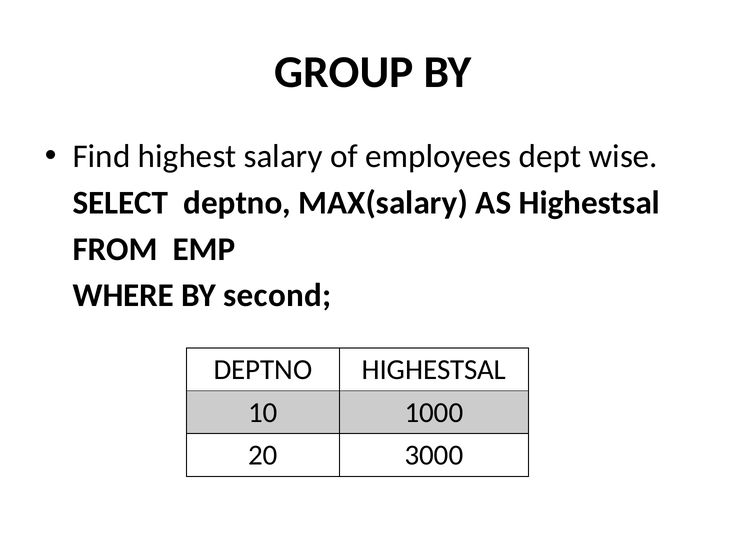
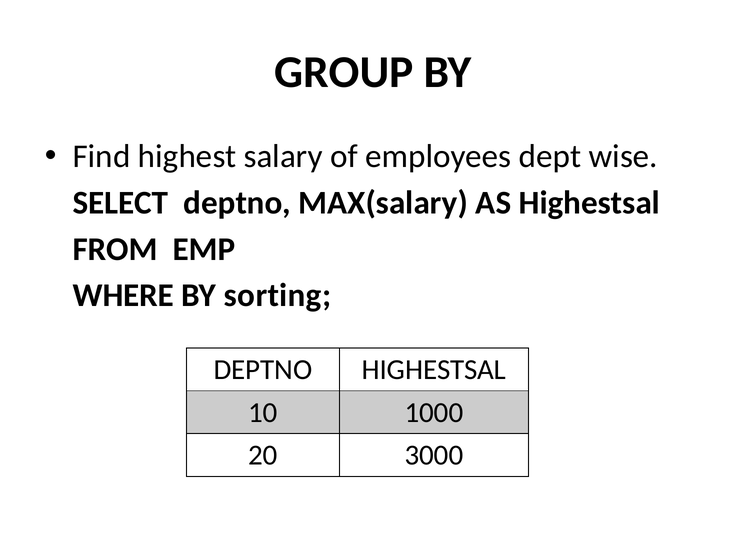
second: second -> sorting (278, 296)
